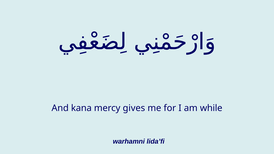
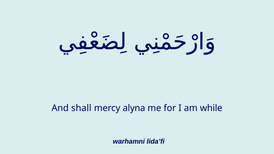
kana: kana -> shall (81, 108)
gives: gives -> alyna (134, 108)
